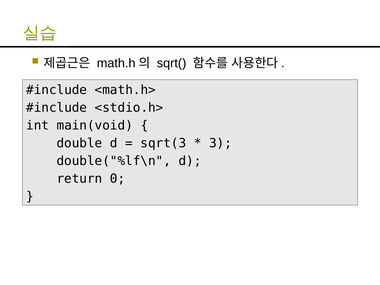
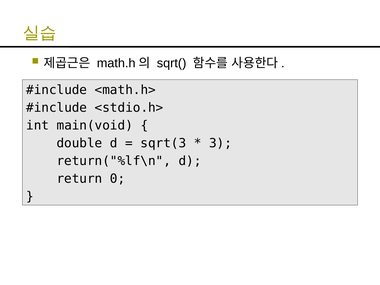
double("%lf\n: double("%lf\n -> return("%lf\n (114, 161)
